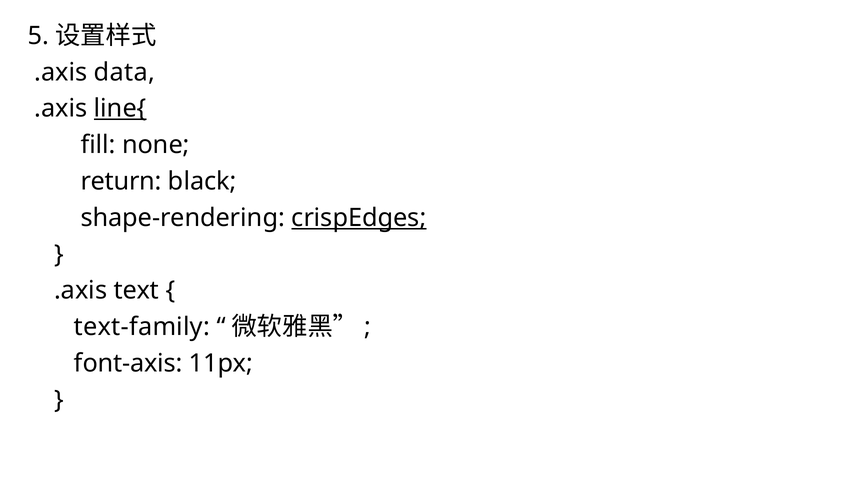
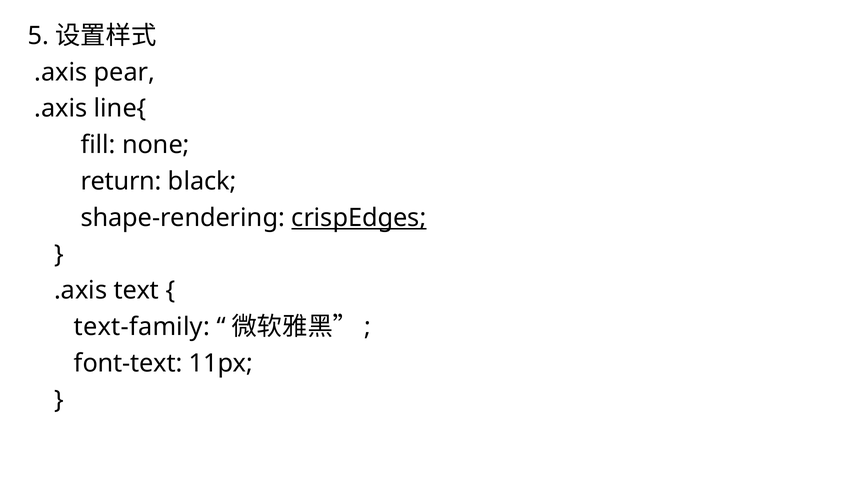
data: data -> pear (125, 72)
line{ underline: present -> none (120, 108)
font-axis: font-axis -> font-text (128, 363)
